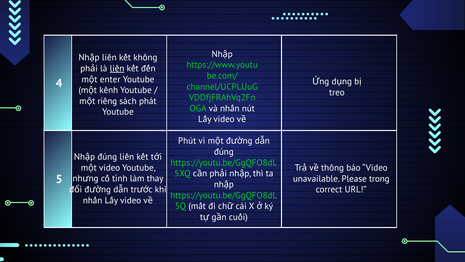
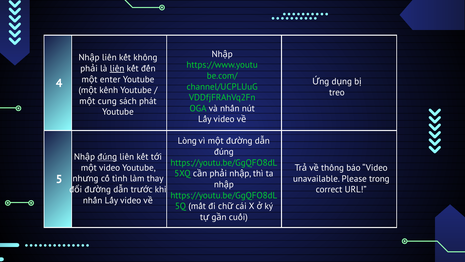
riêng: riêng -> cung (107, 101)
Phút: Phút -> Lòng (187, 141)
đúng underline: none -> present (107, 157)
